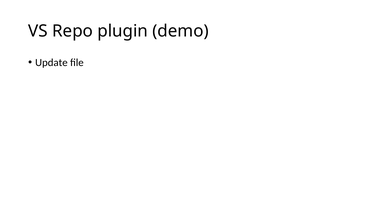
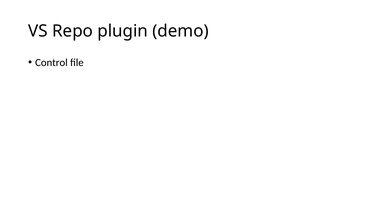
Update: Update -> Control (51, 63)
